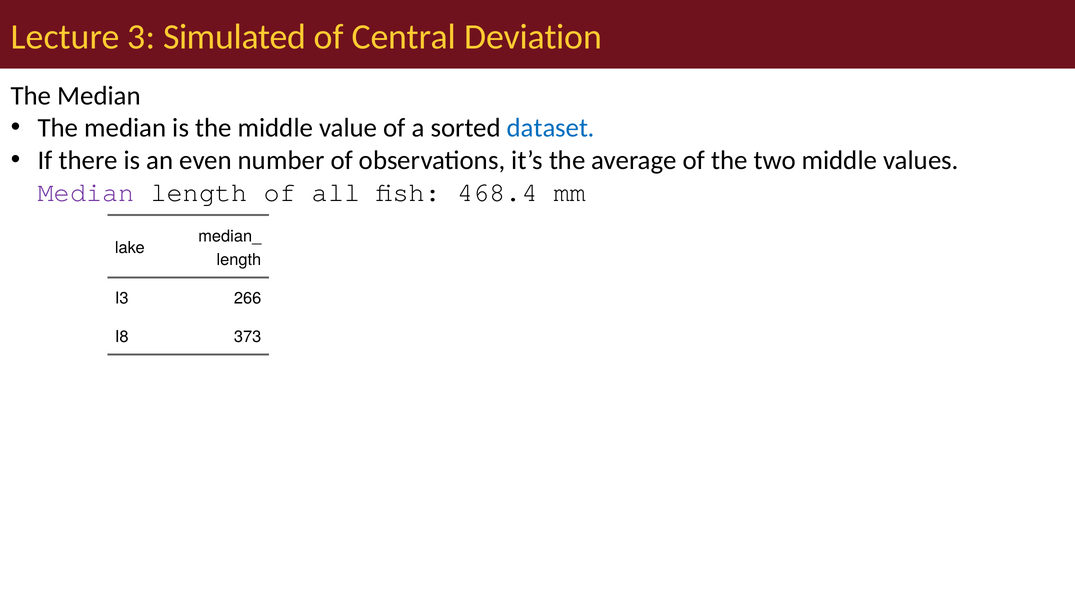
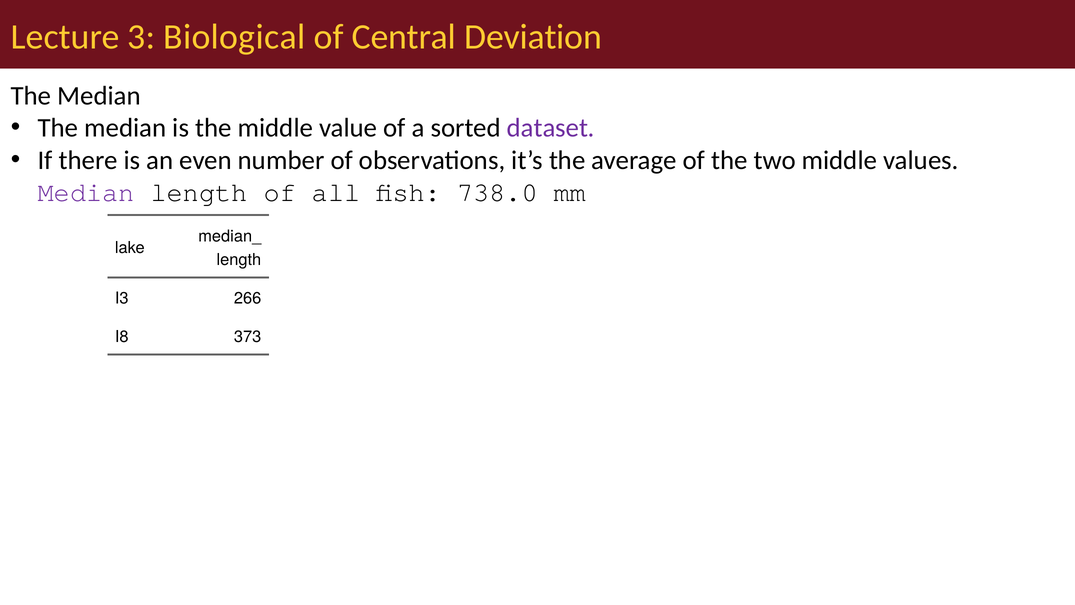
Simulated: Simulated -> Biological (234, 37)
dataset colour: blue -> purple (551, 128)
468.4: 468.4 -> 738.0 (497, 192)
